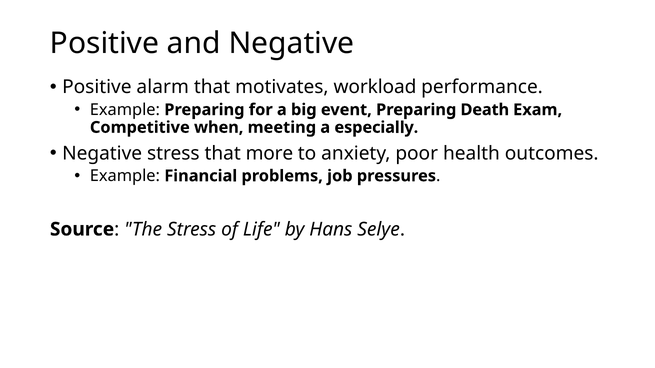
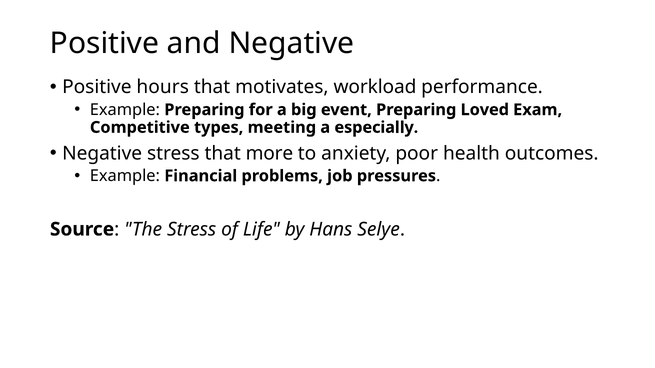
alarm: alarm -> hours (163, 87)
Death: Death -> Loved (485, 110)
when: when -> types (219, 128)
